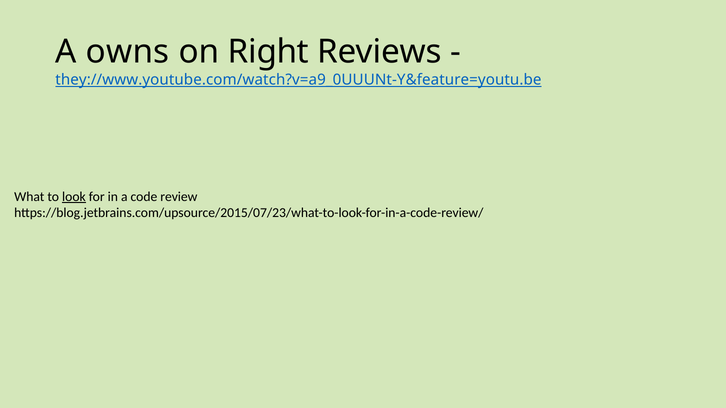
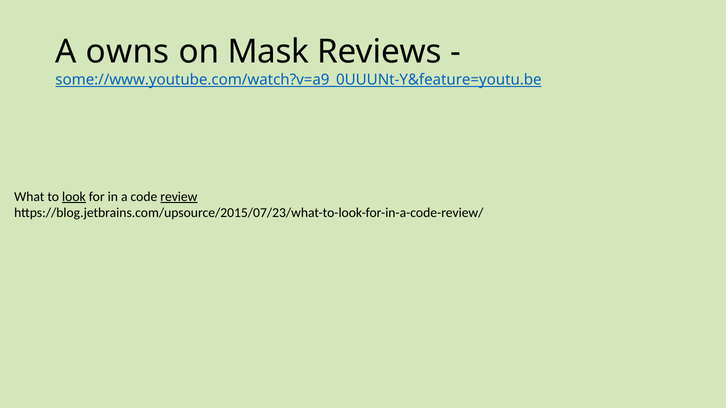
Right: Right -> Mask (268, 52)
they://www.youtube.com/watch?v=a9_0UUUNt-Y&feature=youtu.be: they://www.youtube.com/watch?v=a9_0UUUNt-Y&feature=youtu.be -> some://www.youtube.com/watch?v=a9_0UUUNt-Y&feature=youtu.be (298, 80)
review underline: none -> present (179, 197)
